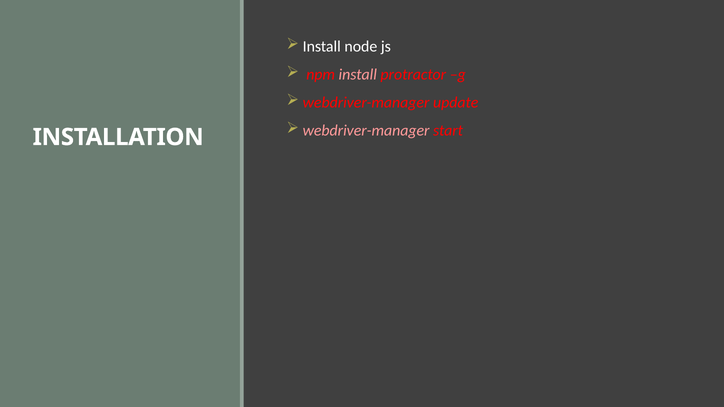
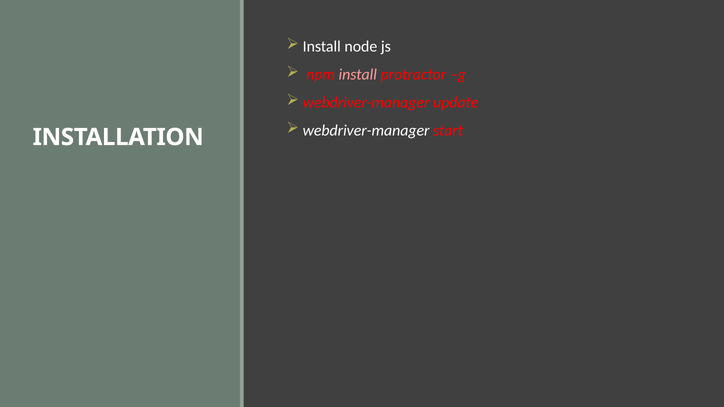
webdriver-manager colour: pink -> white (366, 131)
